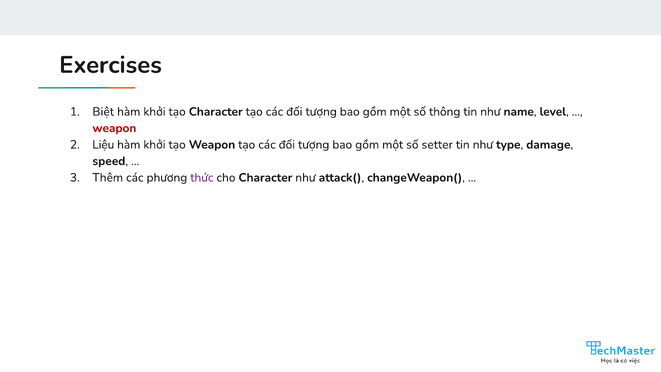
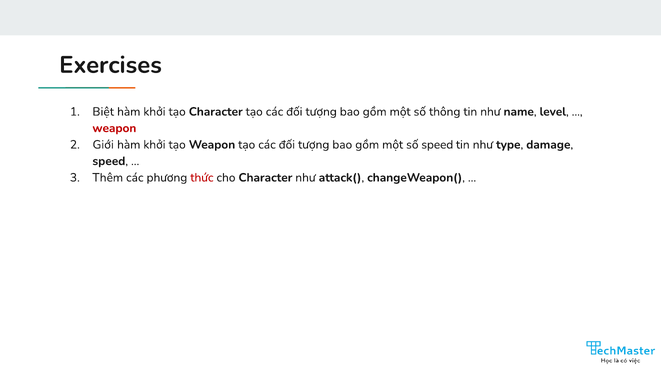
Liệu: Liệu -> Giới (103, 145)
số setter: setter -> speed (437, 145)
thức colour: purple -> red (202, 177)
